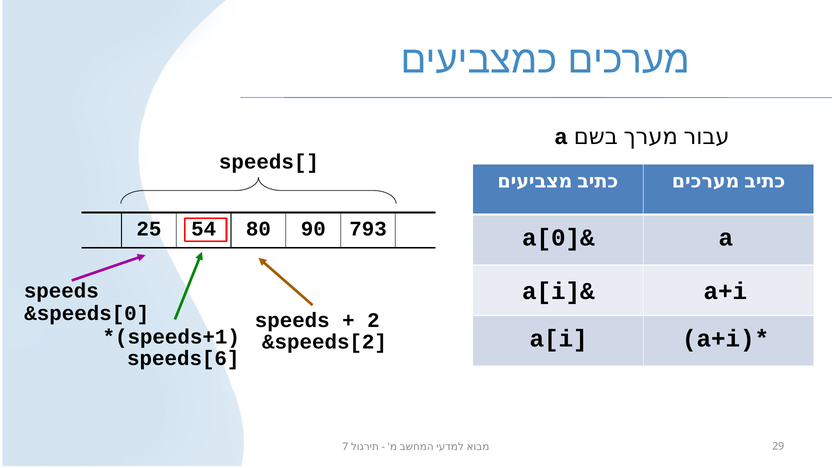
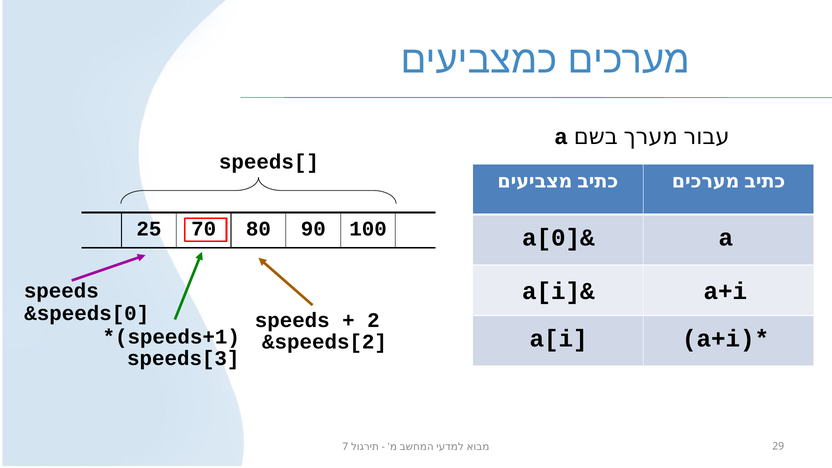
54: 54 -> 70 (204, 229)
793: 793 -> 100 (368, 229)
speeds[6: speeds[6 -> speeds[3 (183, 359)
